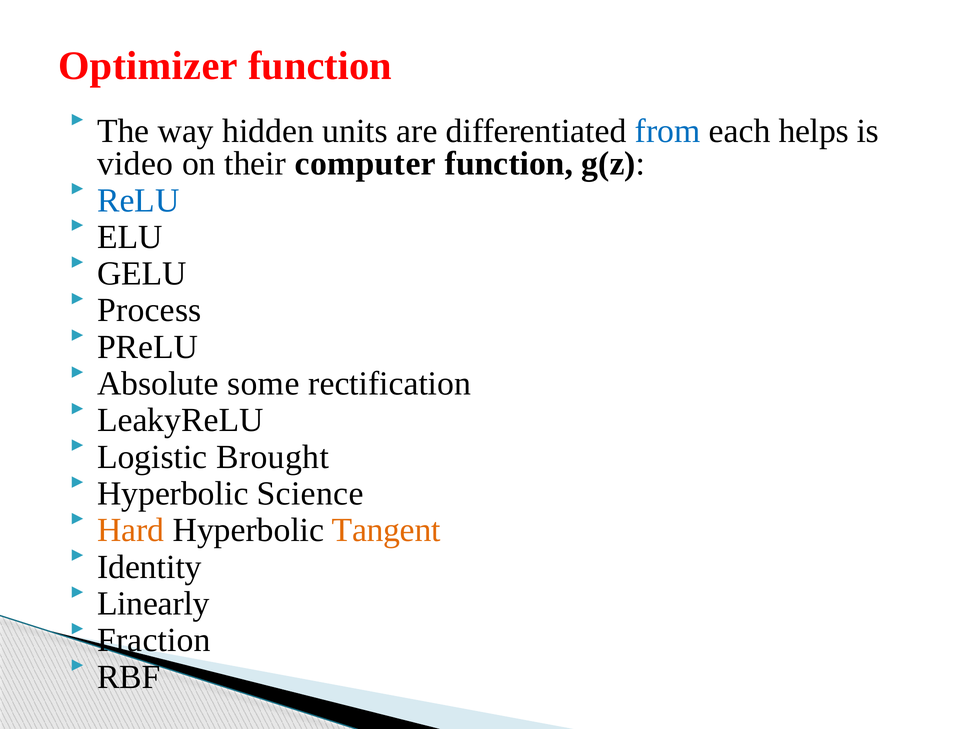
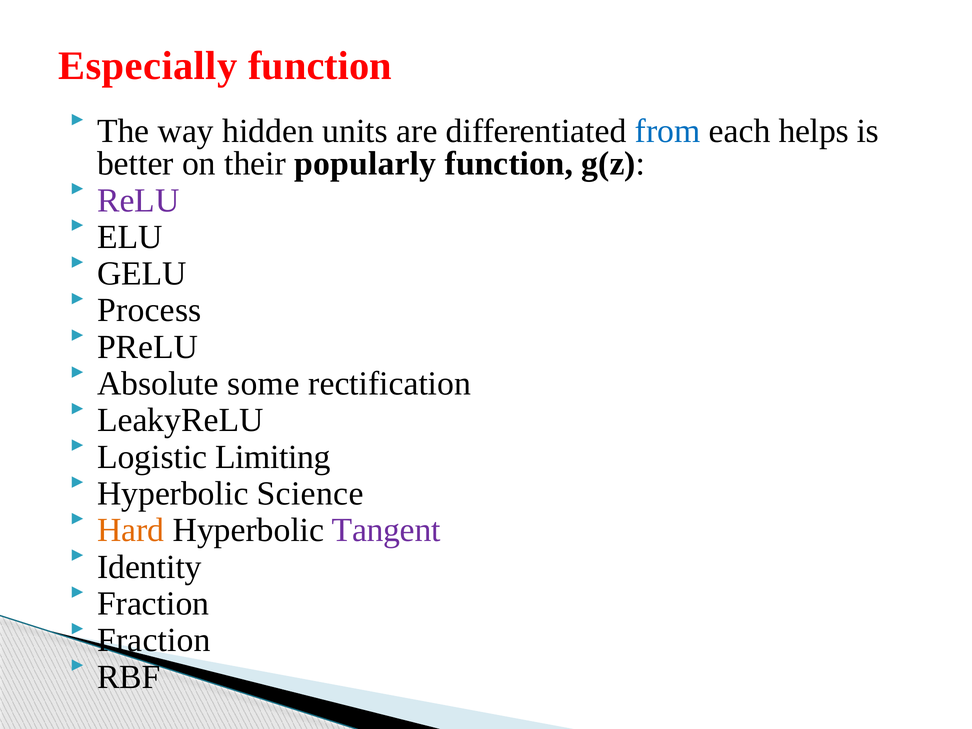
Optimizer: Optimizer -> Especially (148, 66)
video: video -> better (135, 164)
computer: computer -> popularly (365, 164)
ReLU colour: blue -> purple (138, 200)
Brought: Brought -> Limiting (273, 457)
Tangent colour: orange -> purple (386, 530)
Linearly: Linearly -> Fraction (153, 604)
